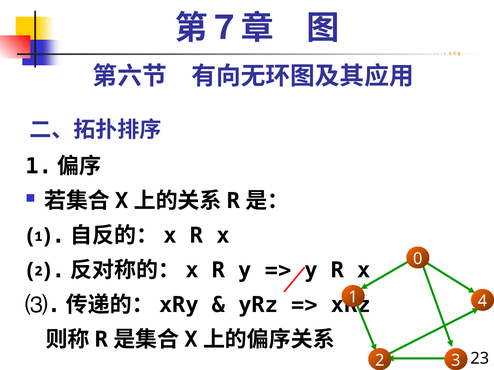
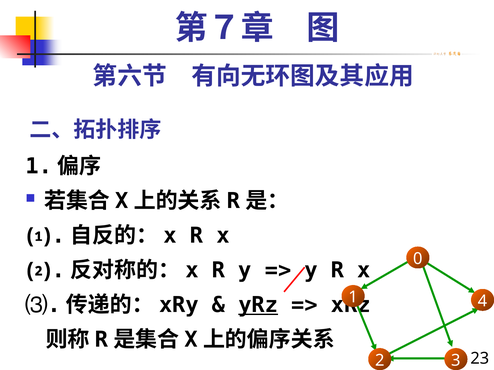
yRz underline: none -> present (258, 305)
